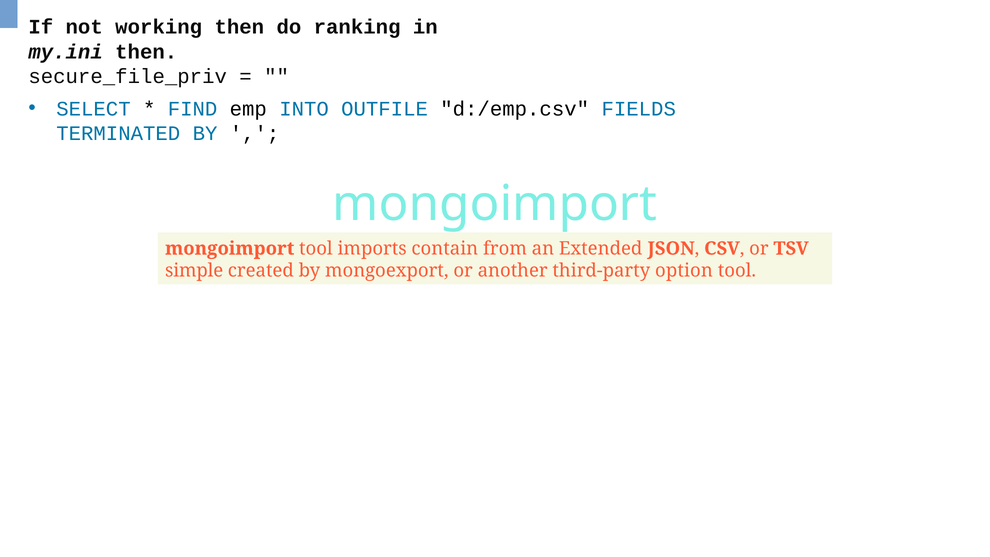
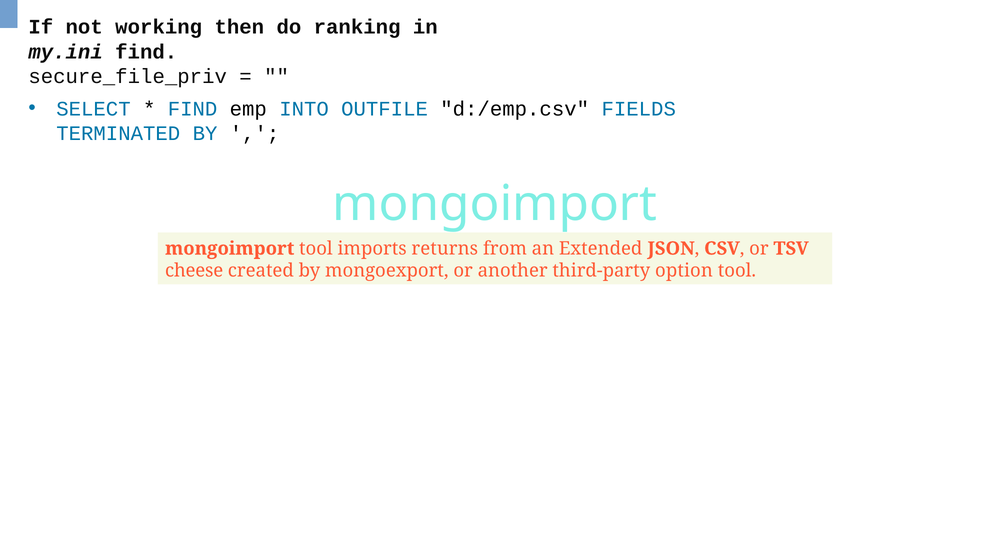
my.ini then: then -> find (146, 52)
contain: contain -> returns (445, 248)
simple: simple -> cheese (194, 271)
